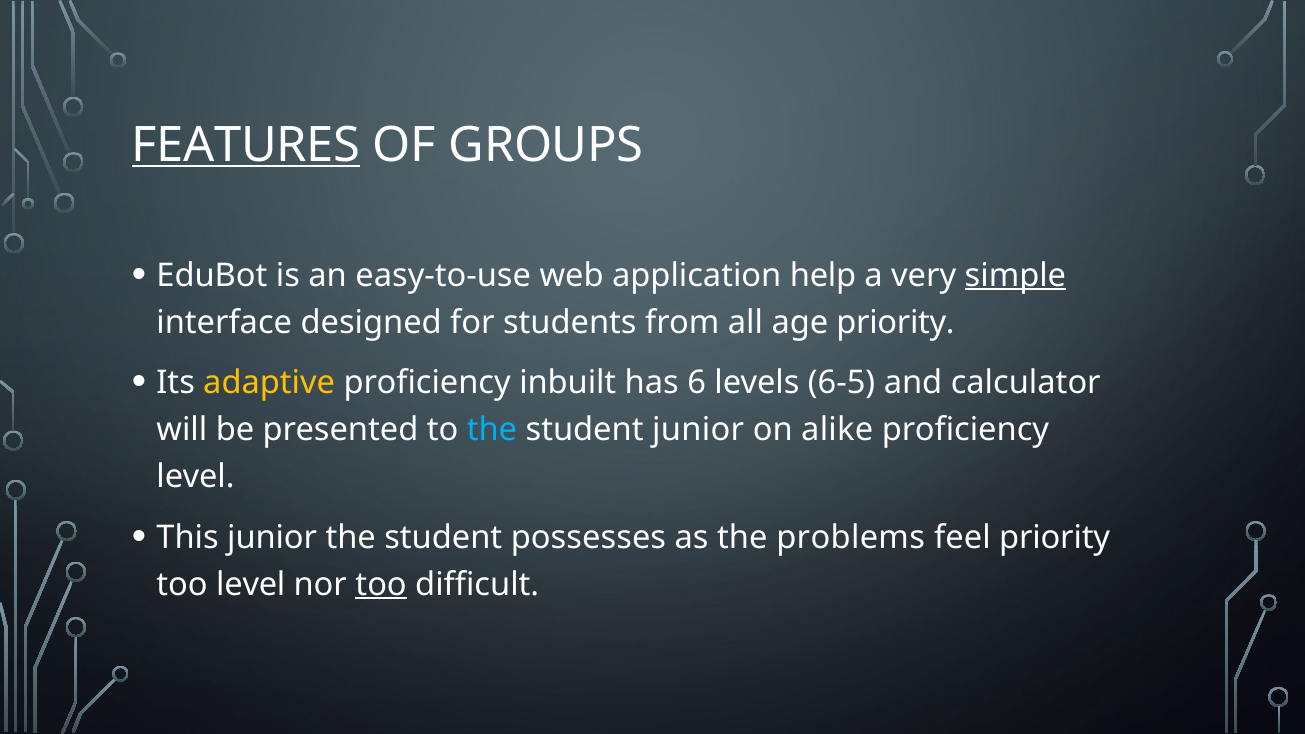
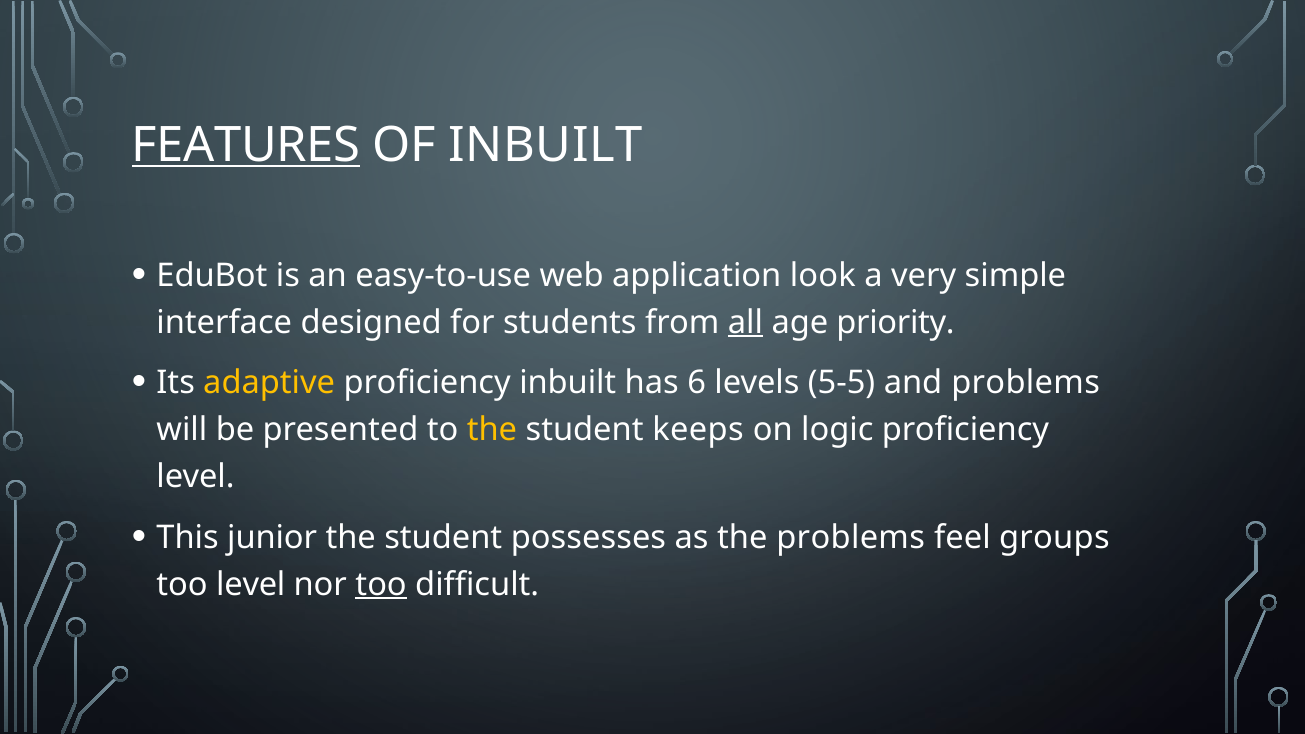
OF GROUPS: GROUPS -> INBUILT (546, 145)
help: help -> look (823, 275)
simple underline: present -> none (1015, 275)
all underline: none -> present (746, 322)
6-5: 6-5 -> 5-5 (842, 383)
and calculator: calculator -> problems (1026, 383)
the colour: light blue -> yellow (492, 430)
student junior: junior -> keeps (698, 430)
alike: alike -> logic (837, 430)
feel priority: priority -> groups (1054, 537)
